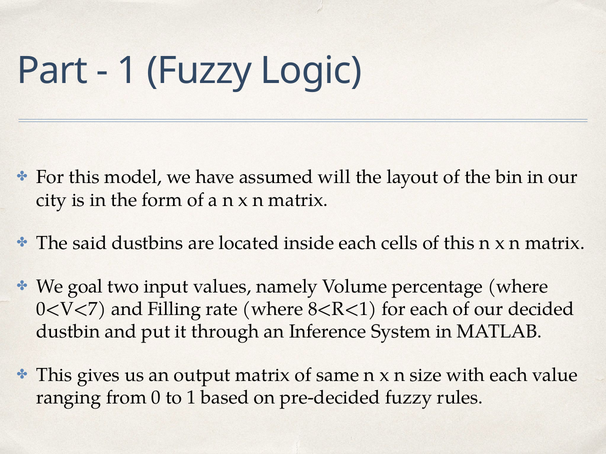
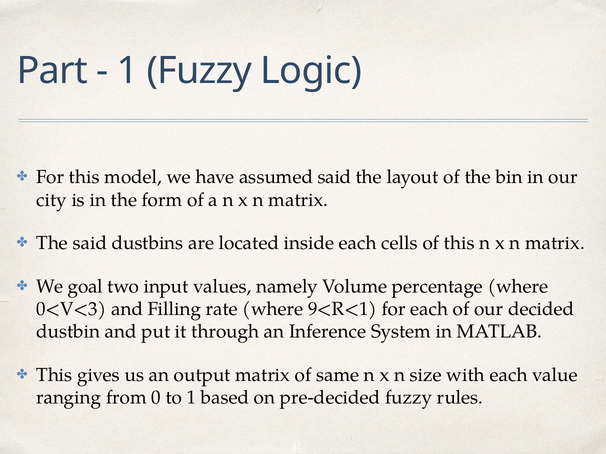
assumed will: will -> said (334, 177)
0<V<7: 0<V<7 -> 0<V<3 (71, 309)
8<R<1: 8<R<1 -> 9<R<1 (343, 309)
